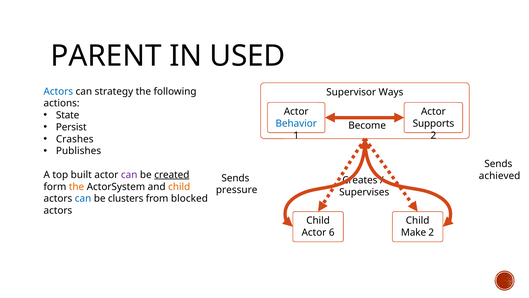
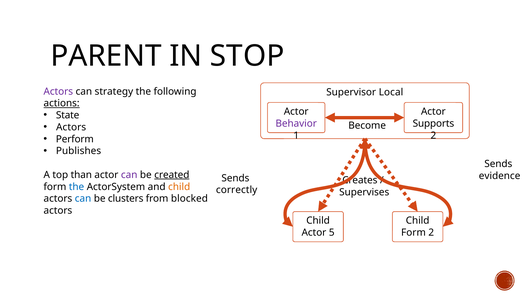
USED: USED -> STOP (247, 56)
Actors colour: blue -> purple (58, 91)
Ways: Ways -> Local (391, 92)
actions underline: none -> present (62, 103)
Behavior colour: blue -> purple (296, 123)
Persist: Persist -> Actors (71, 127)
Crashes: Crashes -> Perform (75, 139)
built: built -> than (81, 175)
achieved: achieved -> evidence (500, 176)
the colour: orange -> blue (77, 186)
pressure: pressure -> correctly (237, 190)
6: 6 -> 5 (332, 232)
Make: Make -> Form (413, 232)
